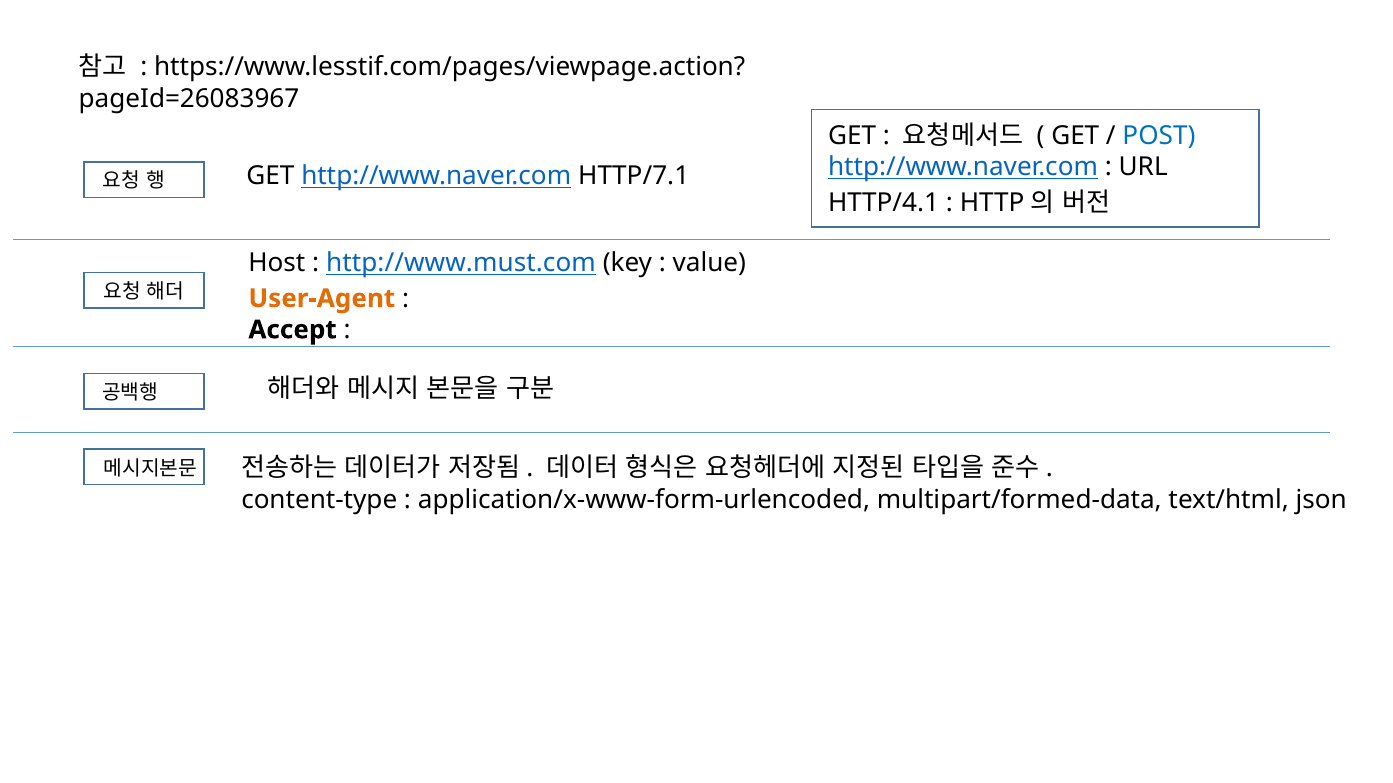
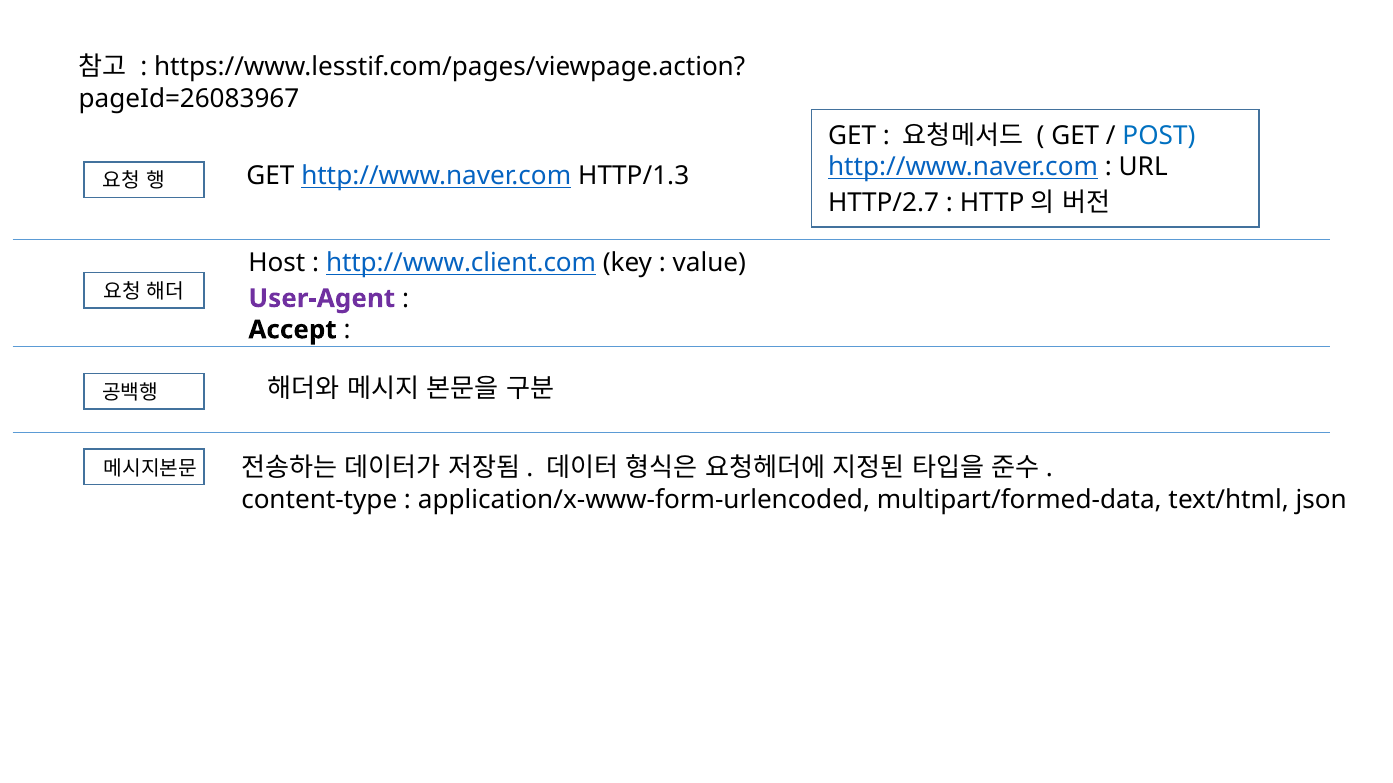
HTTP/7.1: HTTP/7.1 -> HTTP/1.3 (634, 176)
HTTP/4.1: HTTP/4.1 -> HTTP/2.7 (884, 203)
http://www.must.com: http://www.must.com -> http://www.client.com (461, 263)
User-Agent colour: orange -> purple (322, 299)
